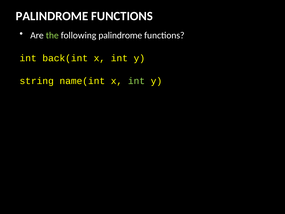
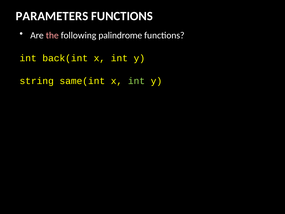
PALINDROME: PALINDROME -> PARAMETERS (52, 16)
the colour: light green -> pink (52, 35)
name(int: name(int -> same(int (82, 81)
